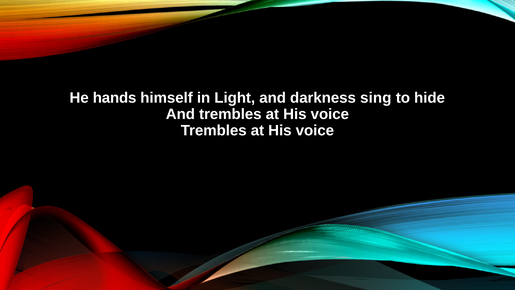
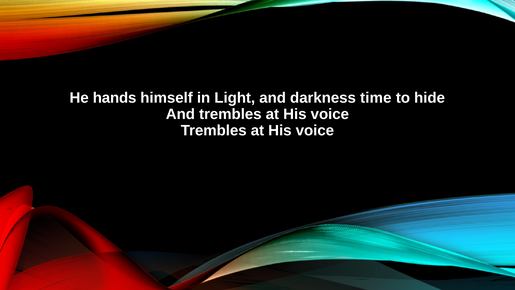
sing: sing -> time (376, 98)
